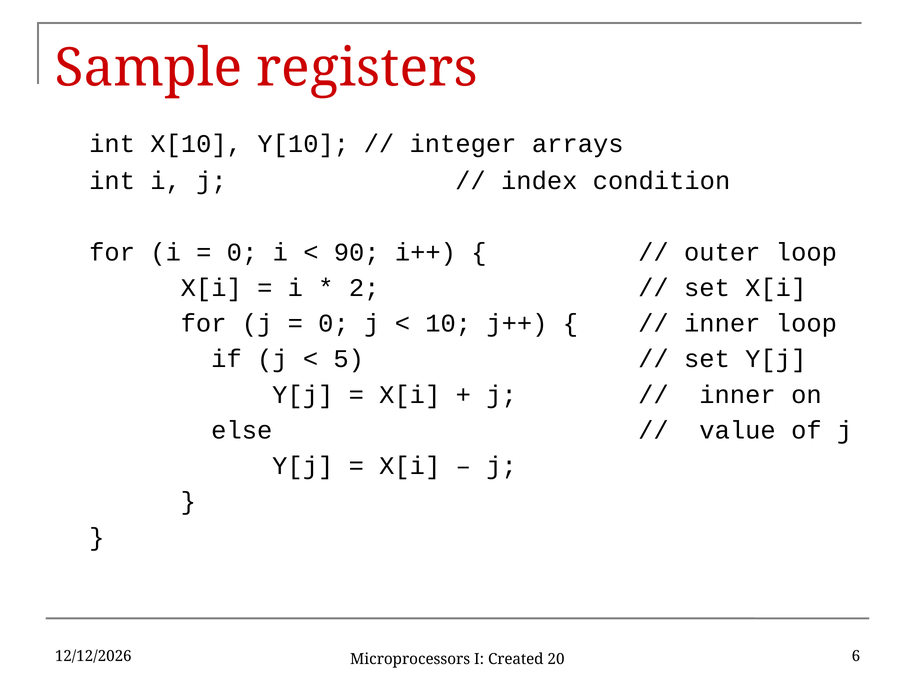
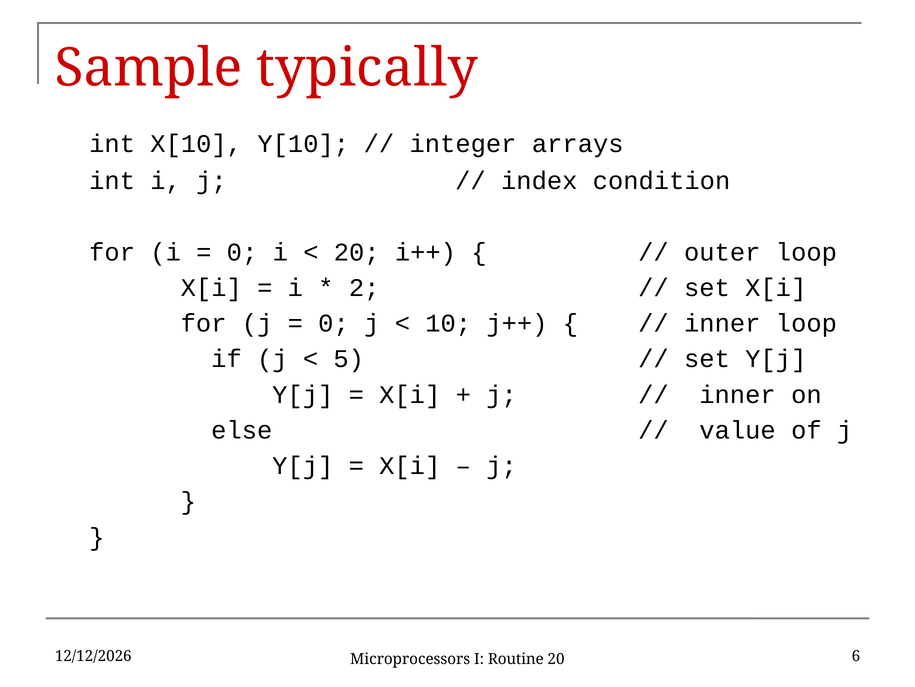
registers: registers -> typically (367, 68)
90: 90 -> 20 (357, 252)
Created: Created -> Routine (516, 658)
